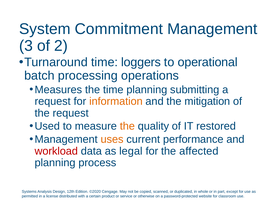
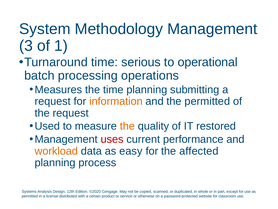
Commitment: Commitment -> Methodology (119, 29)
2: 2 -> 1 (61, 46)
loggers: loggers -> serious (141, 62)
the mitigation: mitigation -> permitted (207, 101)
uses colour: orange -> red (112, 139)
workload colour: red -> orange (56, 151)
legal: legal -> easy (131, 151)
